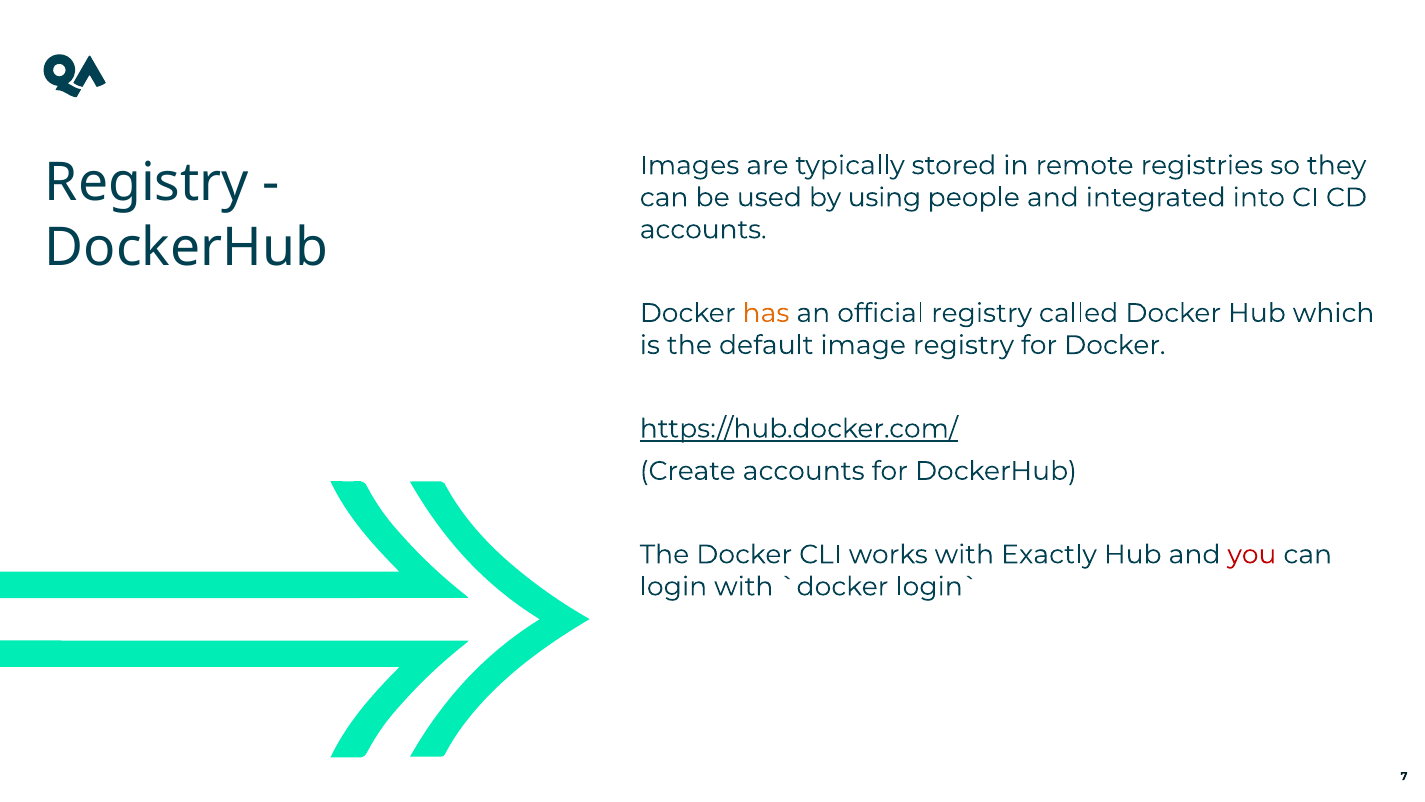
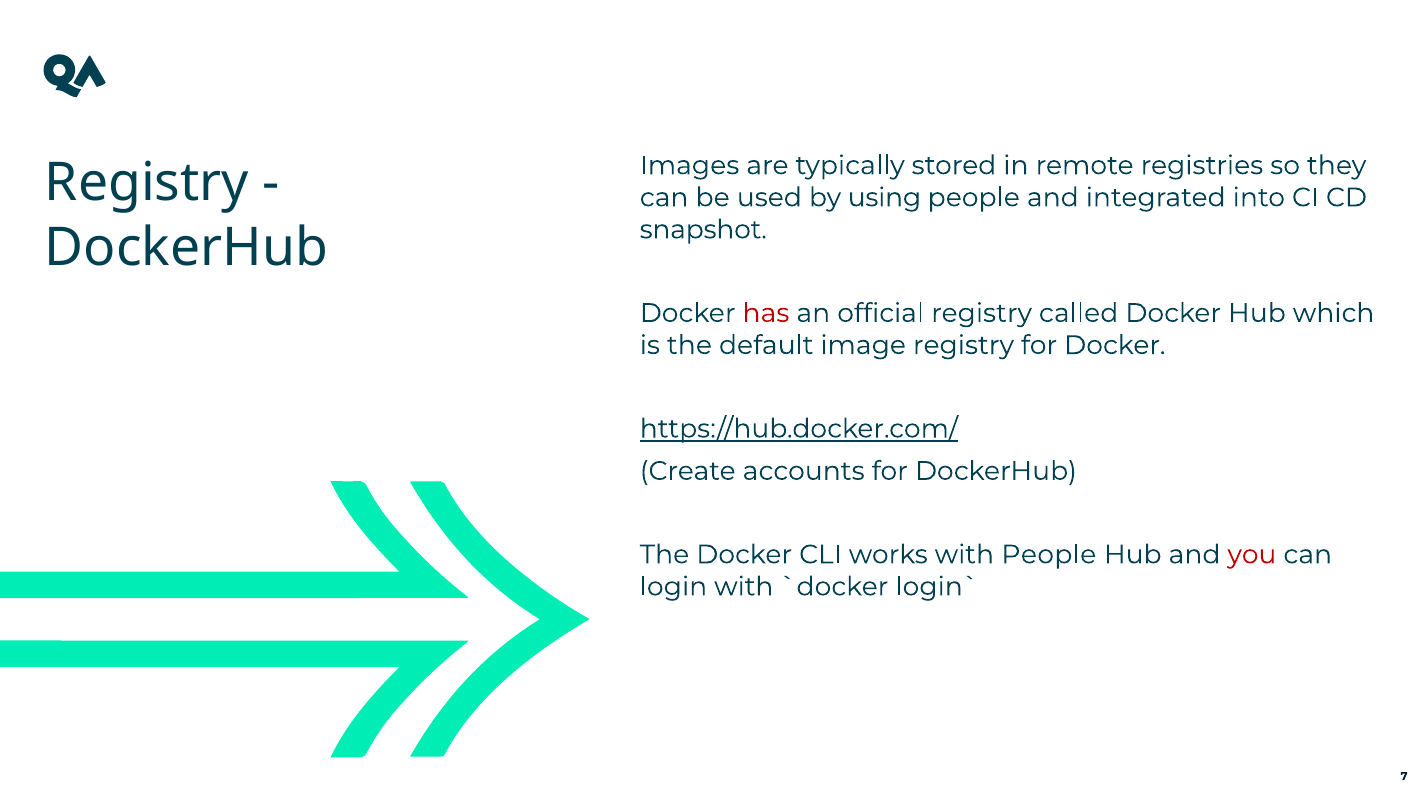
accounts: accounts -> snapshot (703, 229)
has colour: orange -> red (766, 313)
with Exactly: Exactly -> People (1049, 554)
